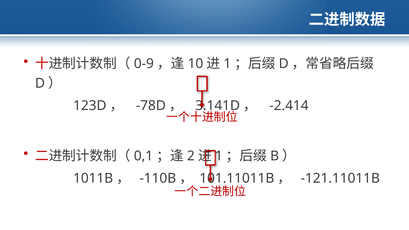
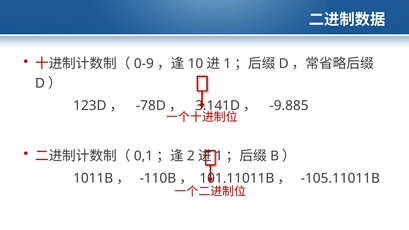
-2.414: -2.414 -> -9.885 (289, 106)
-121.11011B: -121.11011B -> -105.11011B (340, 178)
